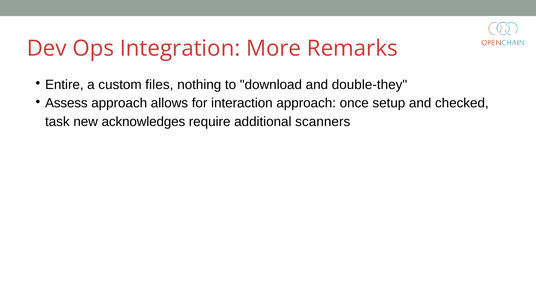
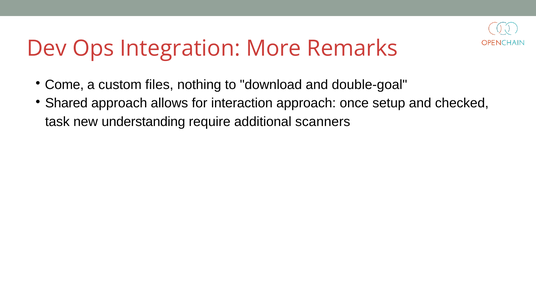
Entire: Entire -> Come (64, 85)
double-they: double-they -> double-goal (370, 85)
Assess: Assess -> Shared (66, 103)
acknowledges: acknowledges -> understanding (143, 122)
